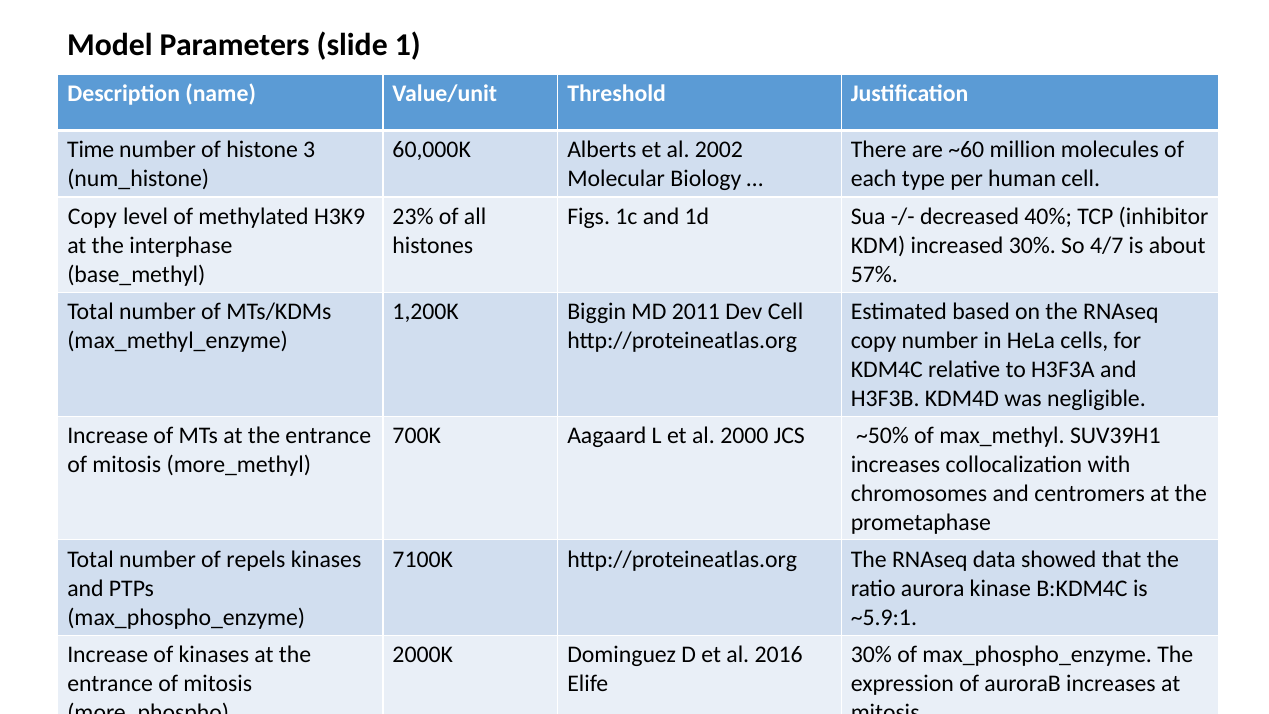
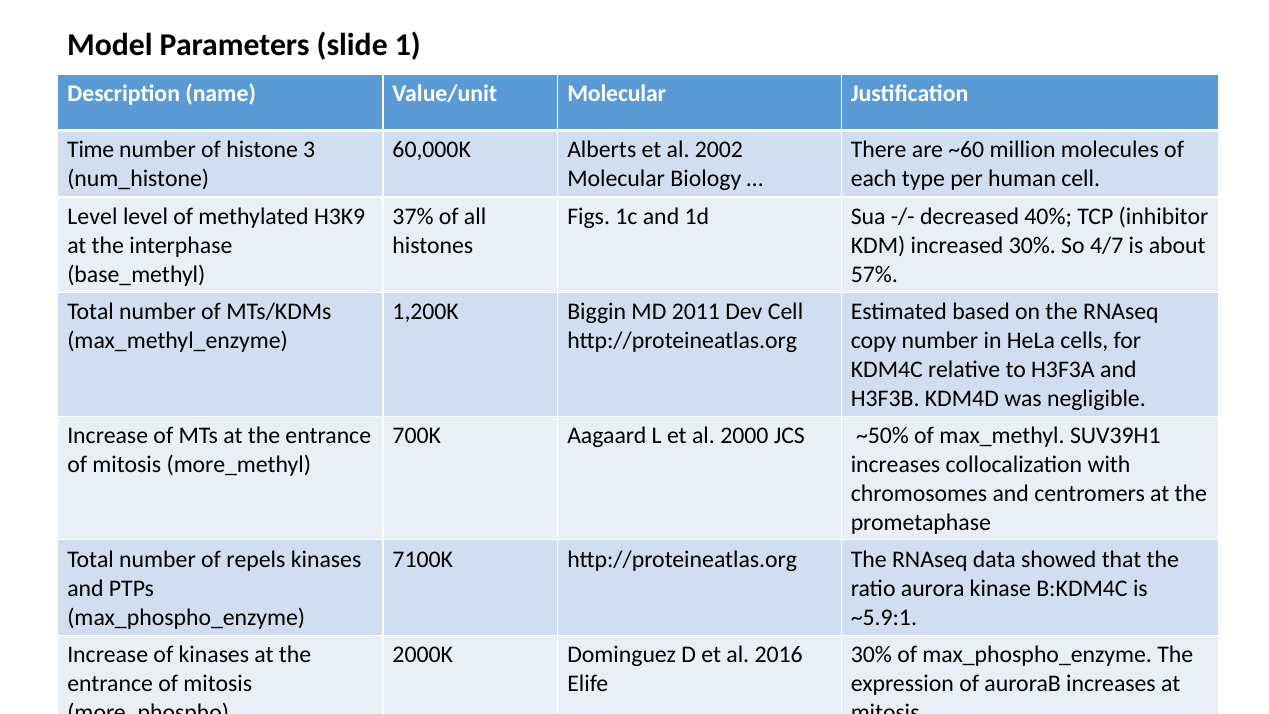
Value/unit Threshold: Threshold -> Molecular (617, 94)
Copy: Copy -> Level (92, 217)
23%: 23% -> 37% (413, 217)
